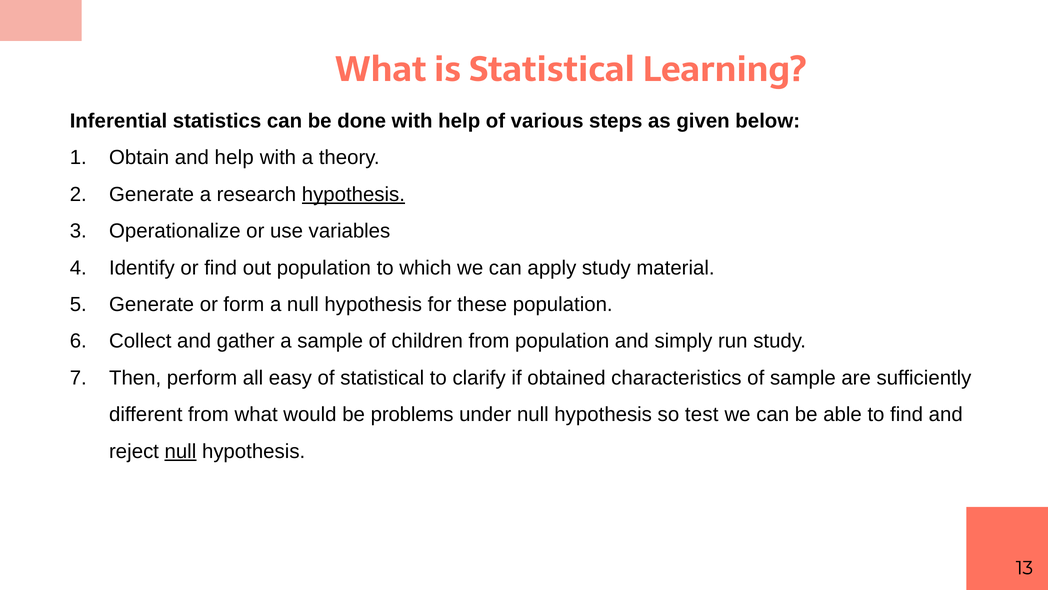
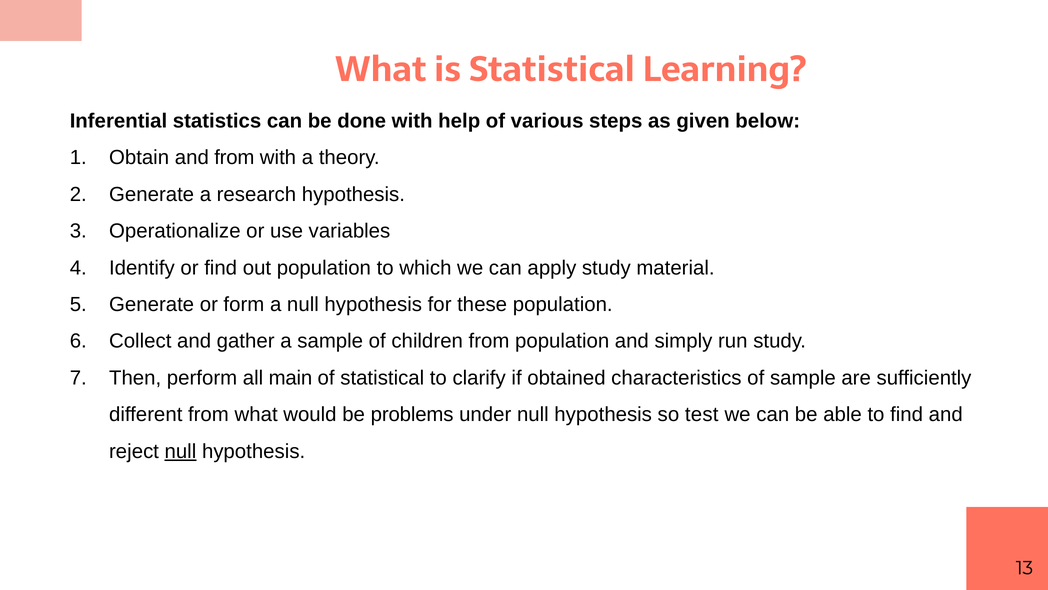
and help: help -> from (234, 158)
hypothesis underline: present -> none (353, 194)
easy: easy -> main (290, 378)
